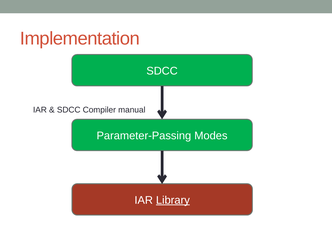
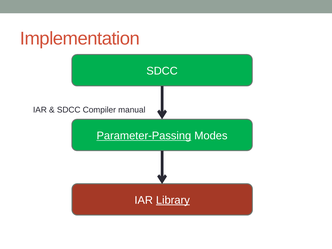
Parameter-Passing underline: none -> present (144, 136)
